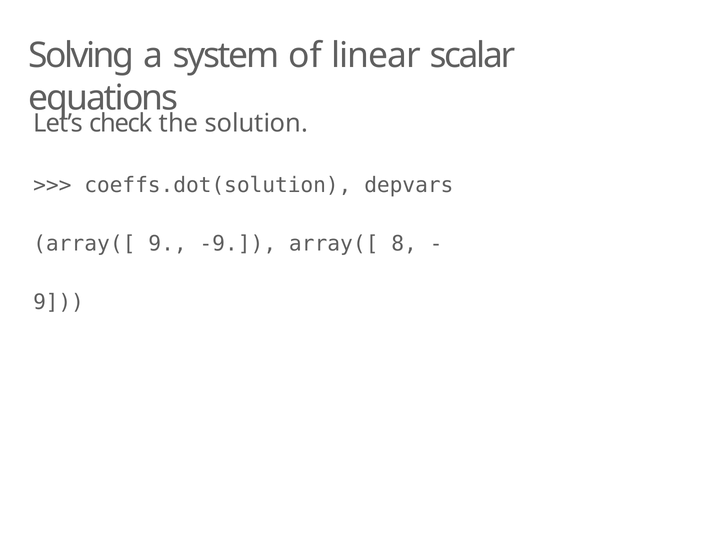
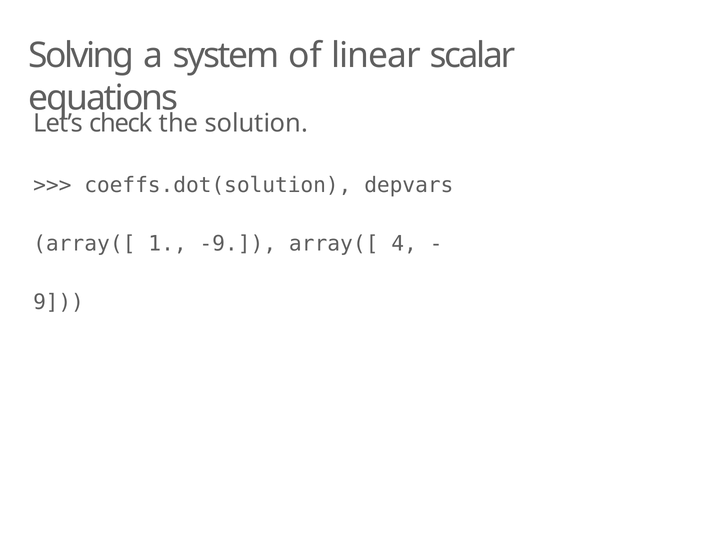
array([ 9: 9 -> 1 (168, 244)
8: 8 -> 4 (404, 244)
